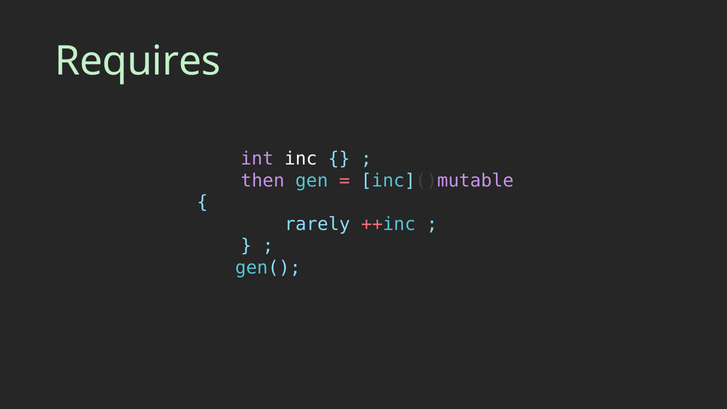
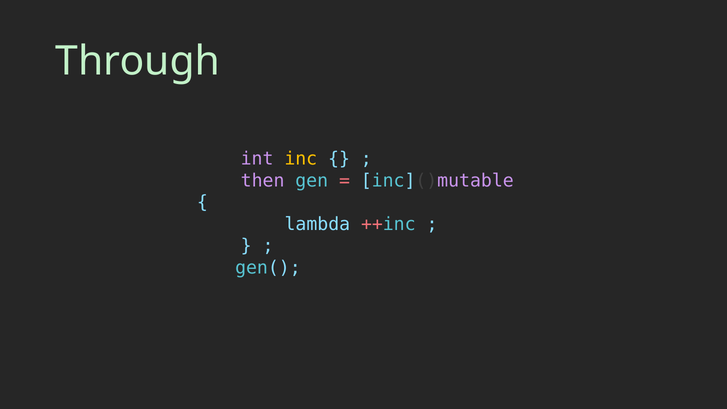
Requires: Requires -> Through (138, 61)
inc colour: white -> yellow (301, 159)
rarely: rarely -> lambda (317, 224)
